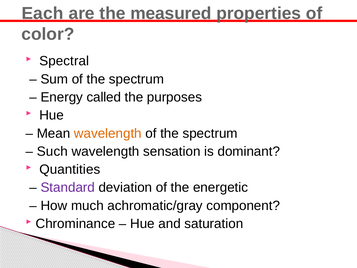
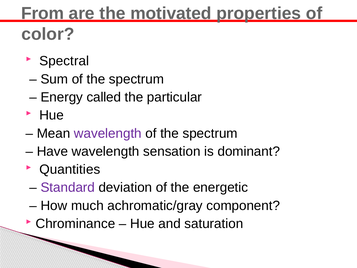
Each: Each -> From (43, 13)
measured: measured -> motivated (171, 13)
purposes: purposes -> particular (174, 97)
wavelength colour: orange -> purple (108, 133)
Such: Such -> Have (52, 151)
